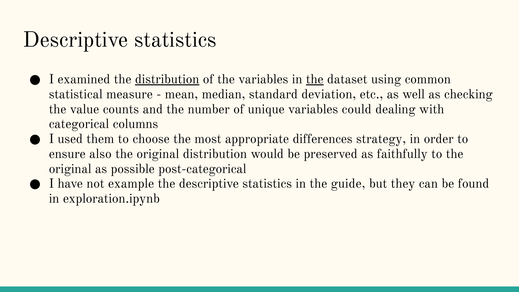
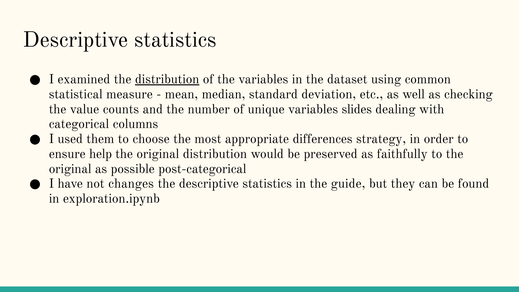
the underline: present -> none (315, 79)
could: could -> slides (357, 109)
also: also -> help (101, 154)
example: example -> changes (131, 184)
